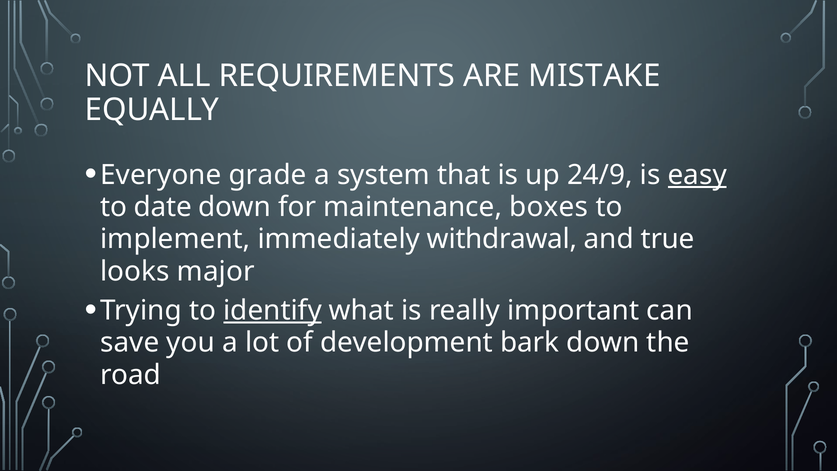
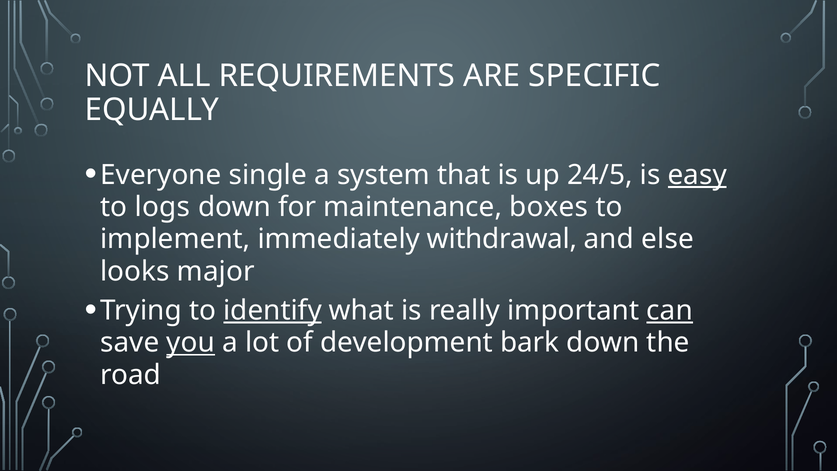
MISTAKE: MISTAKE -> SPECIFIC (594, 76)
grade: grade -> single (268, 175)
24/9: 24/9 -> 24/5 (600, 175)
date: date -> logs (163, 207)
true: true -> else (668, 239)
can underline: none -> present (670, 310)
you underline: none -> present (191, 343)
